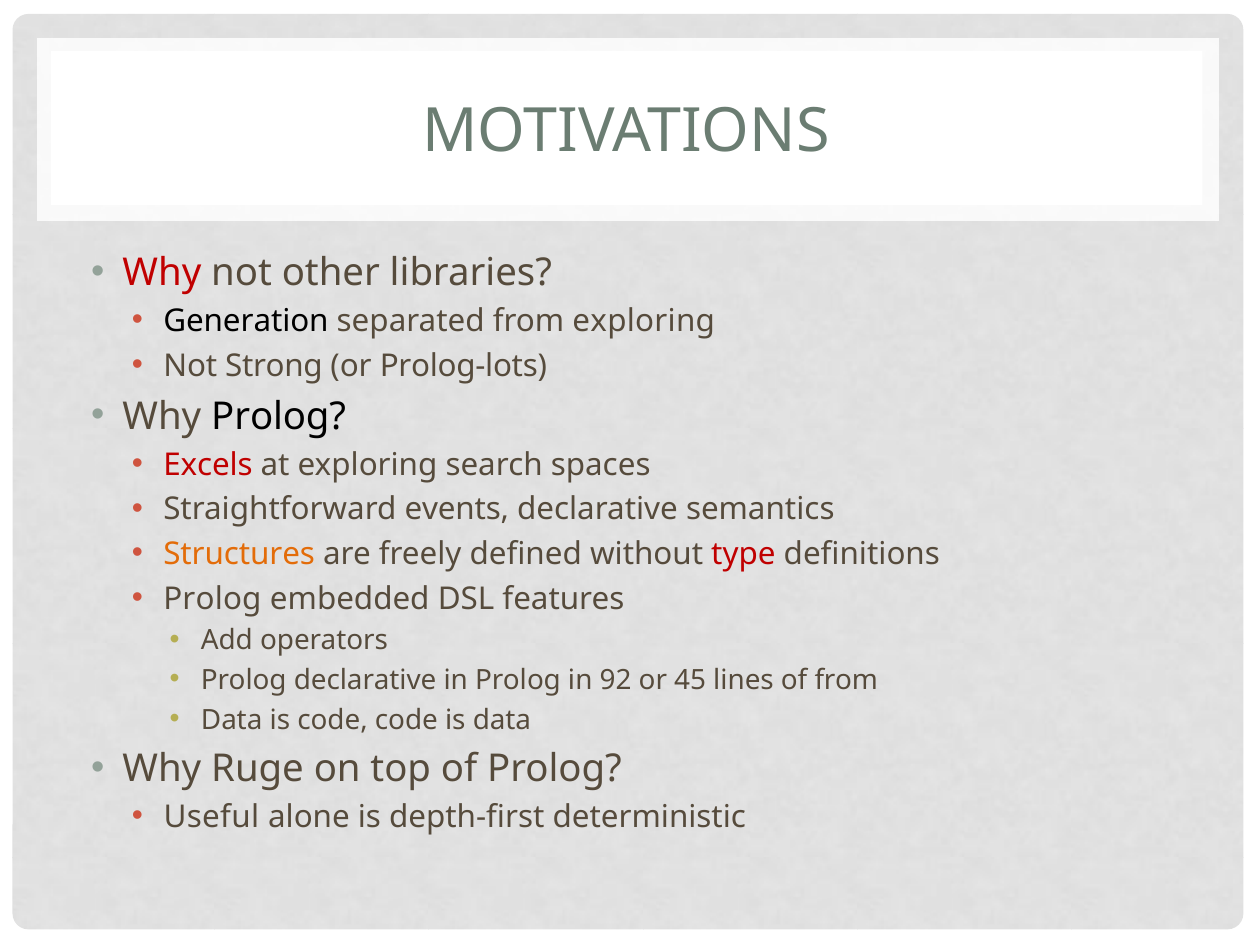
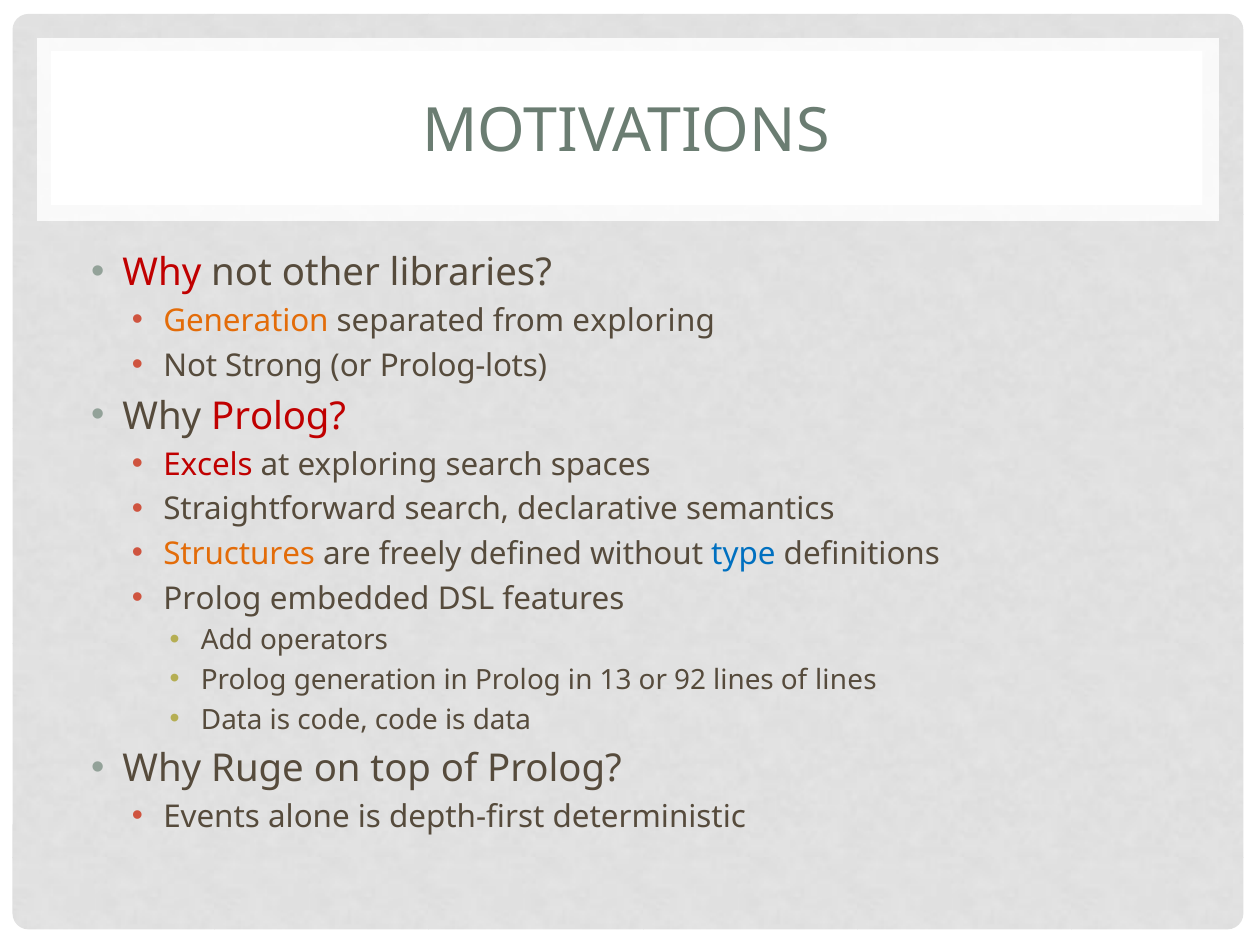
Generation colour: black -> orange (246, 321)
Prolog colour: black -> red (279, 416)
Straightforward events: events -> search (457, 509)
type colour: red -> blue (743, 554)
Prolog declarative: declarative -> generation (365, 680)
92: 92 -> 13 (616, 680)
45: 45 -> 92 (690, 680)
of from: from -> lines (846, 680)
Useful: Useful -> Events (212, 817)
